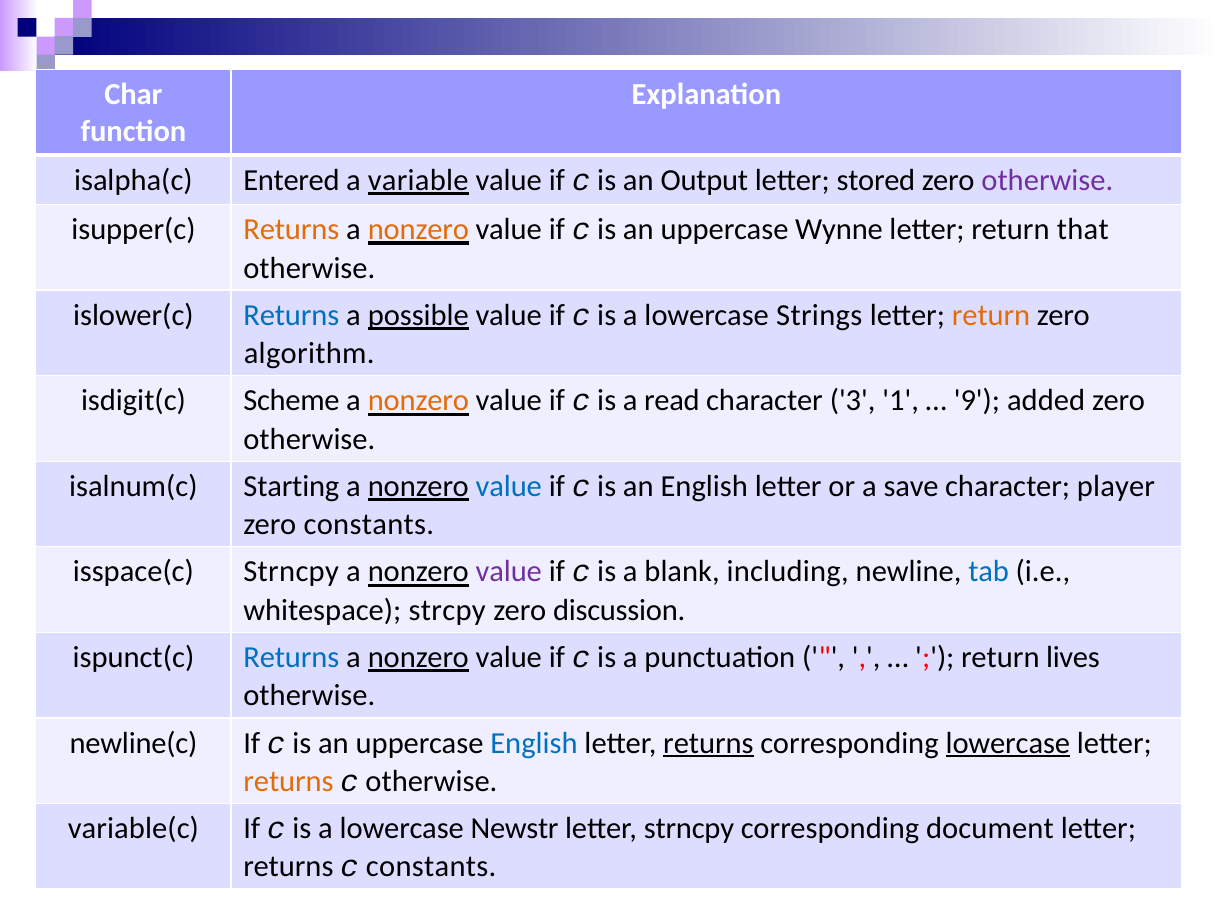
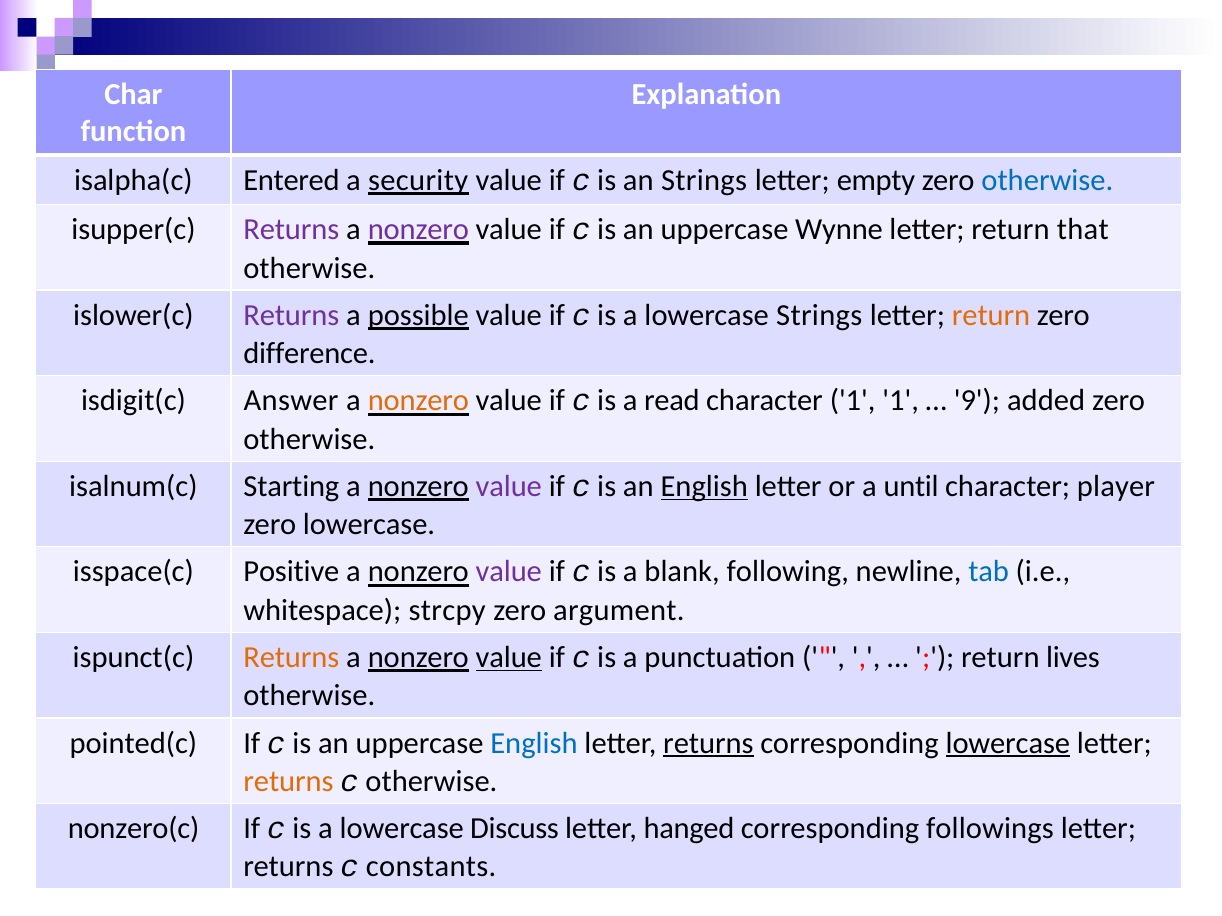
variable: variable -> security (418, 180)
an Output: Output -> Strings (704, 180)
stored: stored -> empty (876, 180)
otherwise colour: purple -> blue (1047, 180)
Returns colour: orange -> purple (291, 230)
nonzero colour: orange -> purple (418, 230)
Returns colour: blue -> purple (291, 315)
algorithm: algorithm -> difference (309, 354)
Scheme: Scheme -> Answer (291, 401)
character 3: 3 -> 1 (853, 401)
value colour: blue -> purple (509, 487)
English underline: none -> present (704, 487)
save: save -> until (911, 487)
zero constants: constants -> lowercase (369, 525)
isspace(c Strncpy: Strncpy -> Positive (291, 572)
including: including -> following (788, 572)
discussion: discussion -> argument (619, 610)
Returns colour: blue -> orange (291, 658)
value underline: none -> present (509, 658)
newline(c: newline(c -> pointed(c (133, 743)
variable(c: variable(c -> nonzero(c (134, 829)
Newstr: Newstr -> Discuss (515, 829)
letter strncpy: strncpy -> hanged (689, 829)
document: document -> followings (990, 829)
